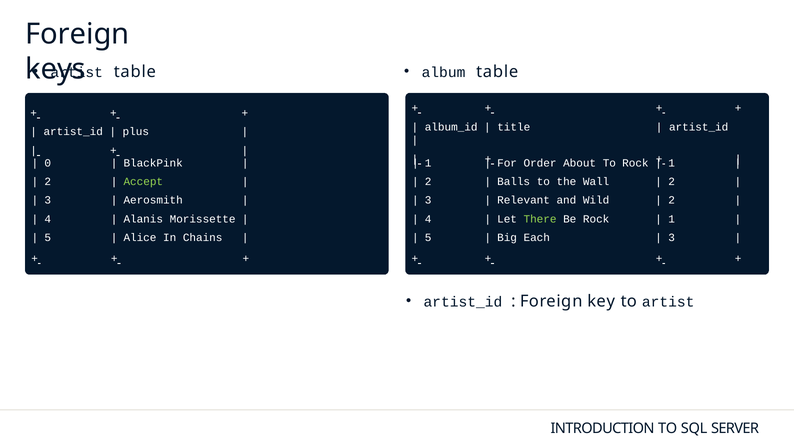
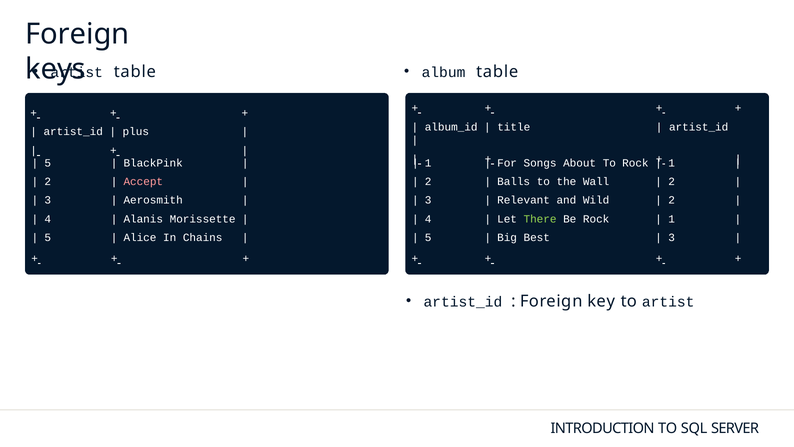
0: 0 -> 5 (48, 163)
Order: Order -> Songs (540, 163)
Accept colour: light green -> pink (143, 181)
Each: Each -> Best (537, 238)
